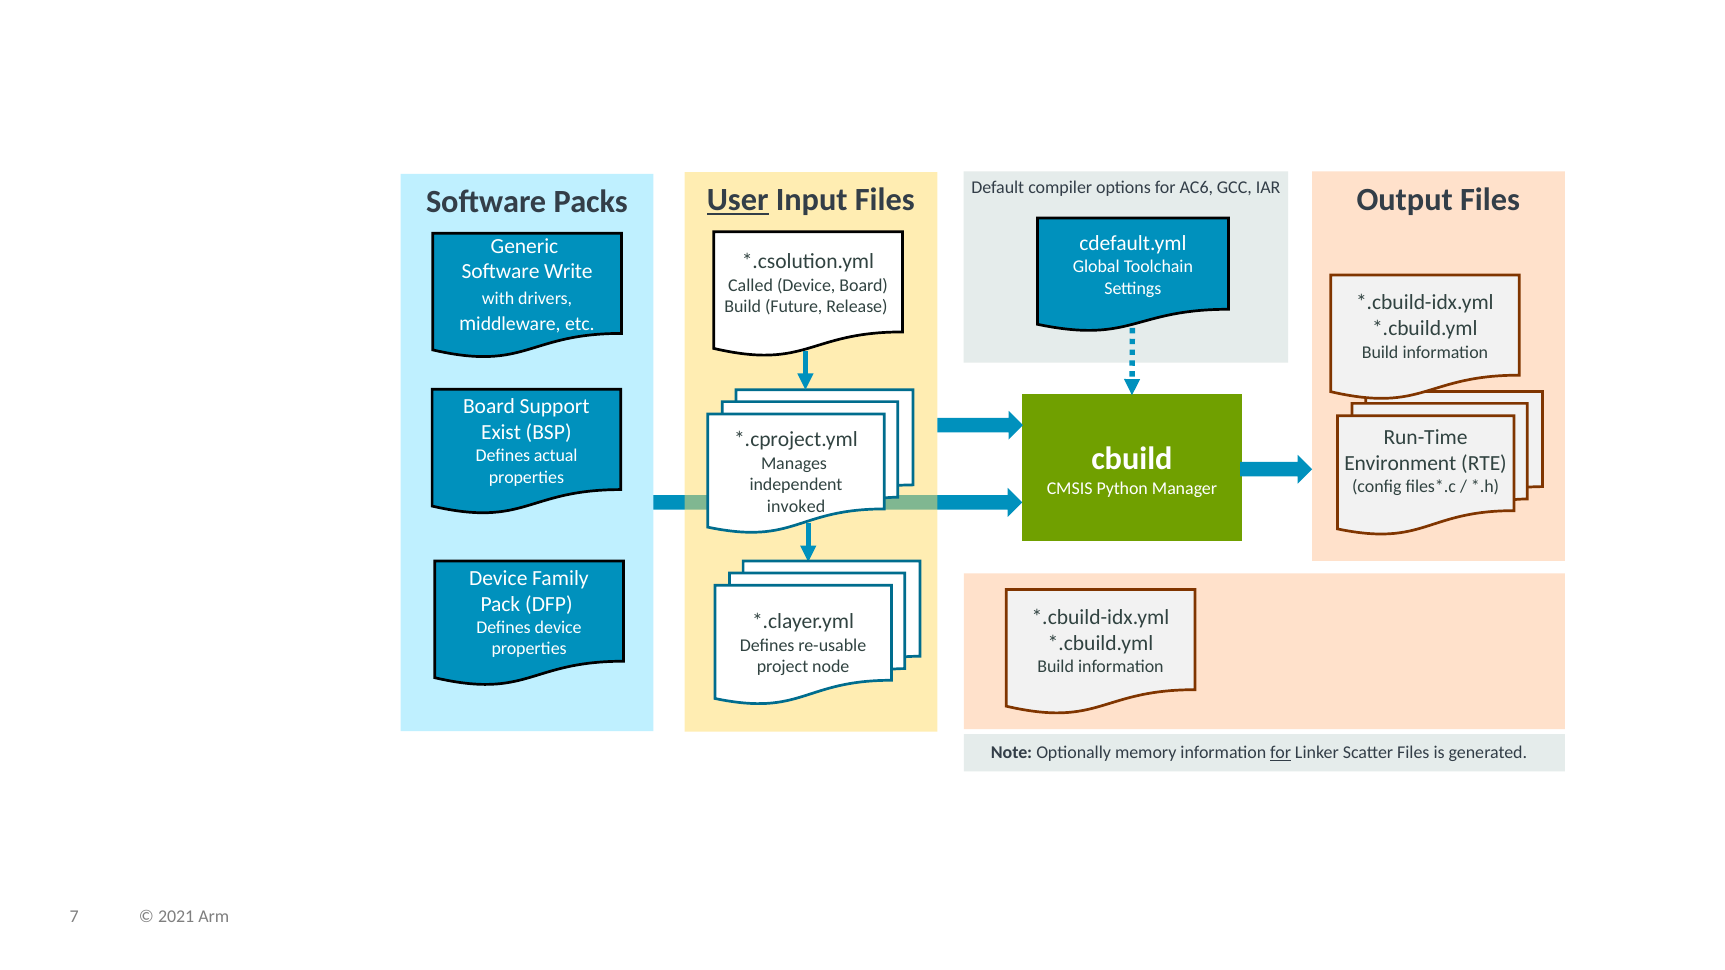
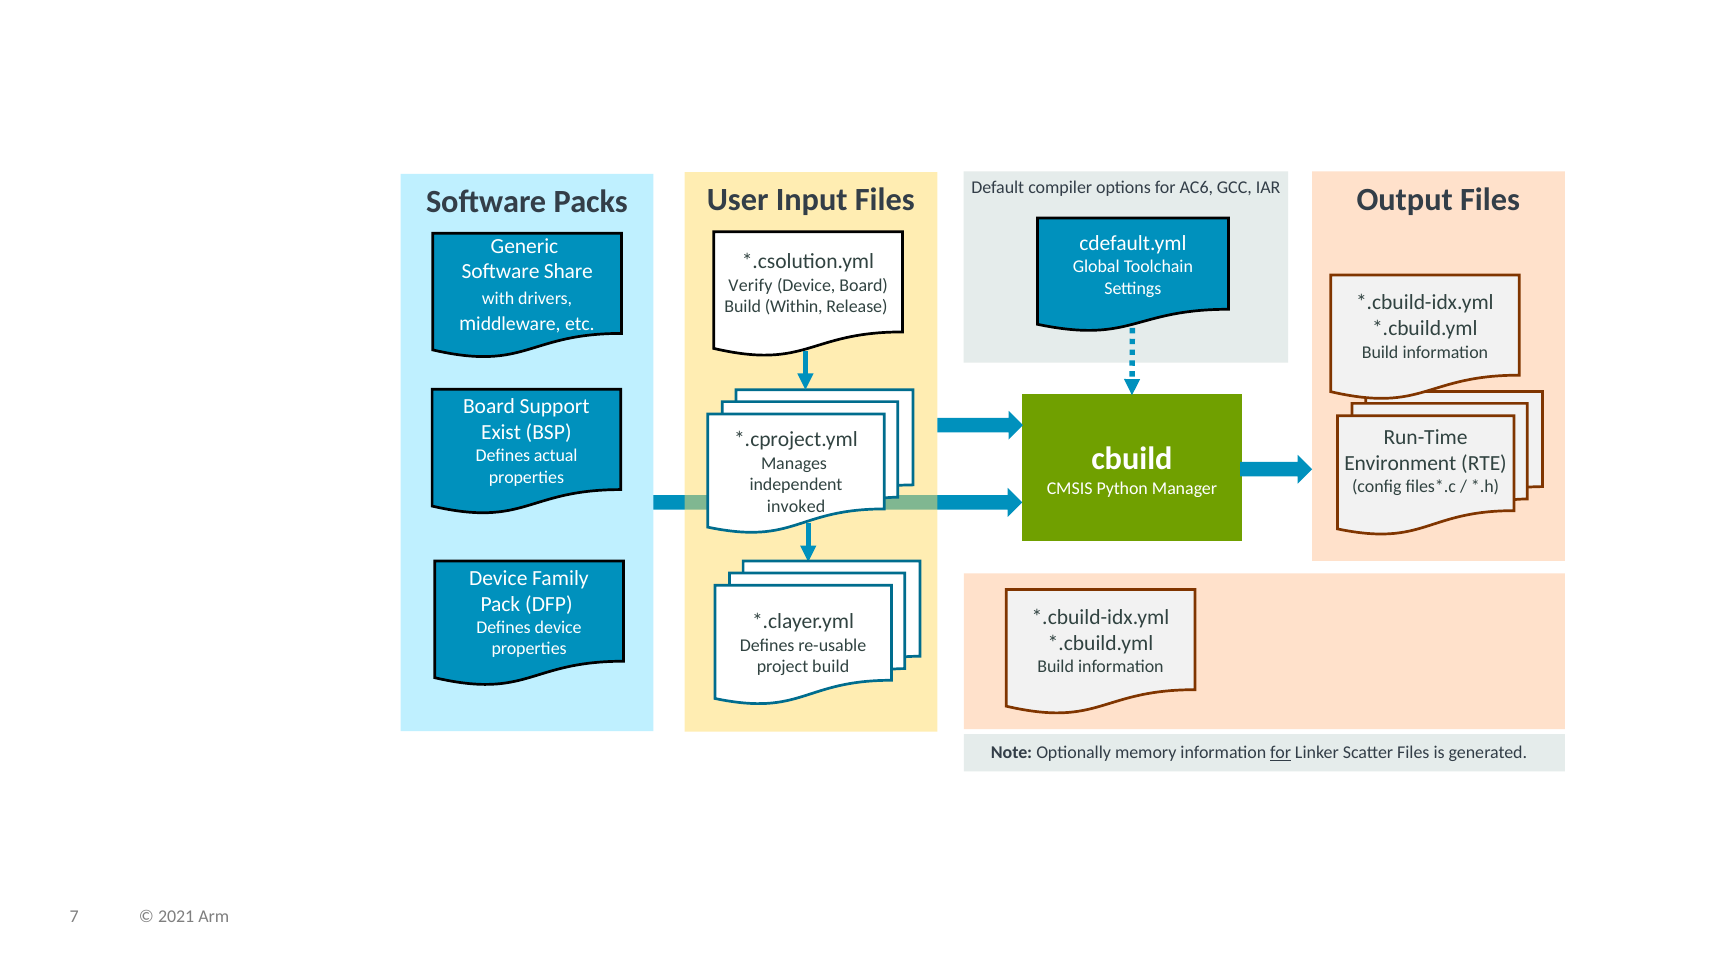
User underline: present -> none (738, 200)
Write: Write -> Share (568, 272)
Called: Called -> Verify (750, 285)
Future: Future -> Within (794, 307)
project node: node -> build (831, 667)
